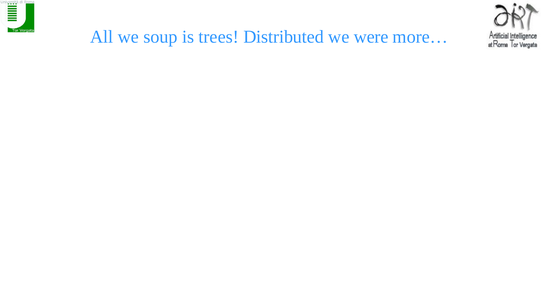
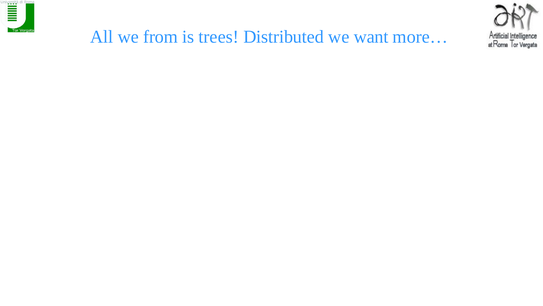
soup: soup -> from (161, 37)
were: were -> want (371, 37)
